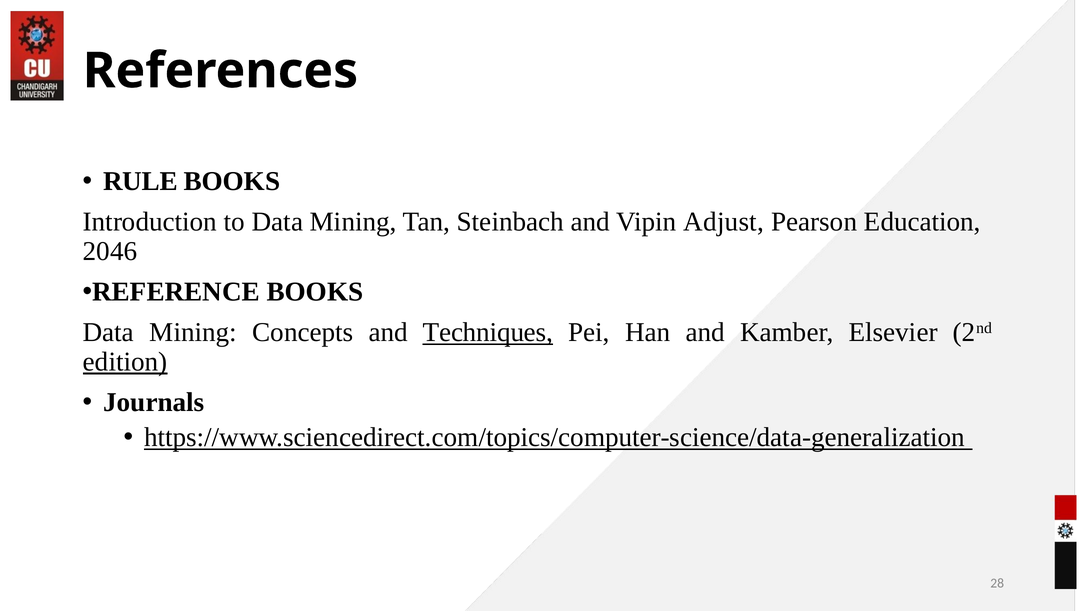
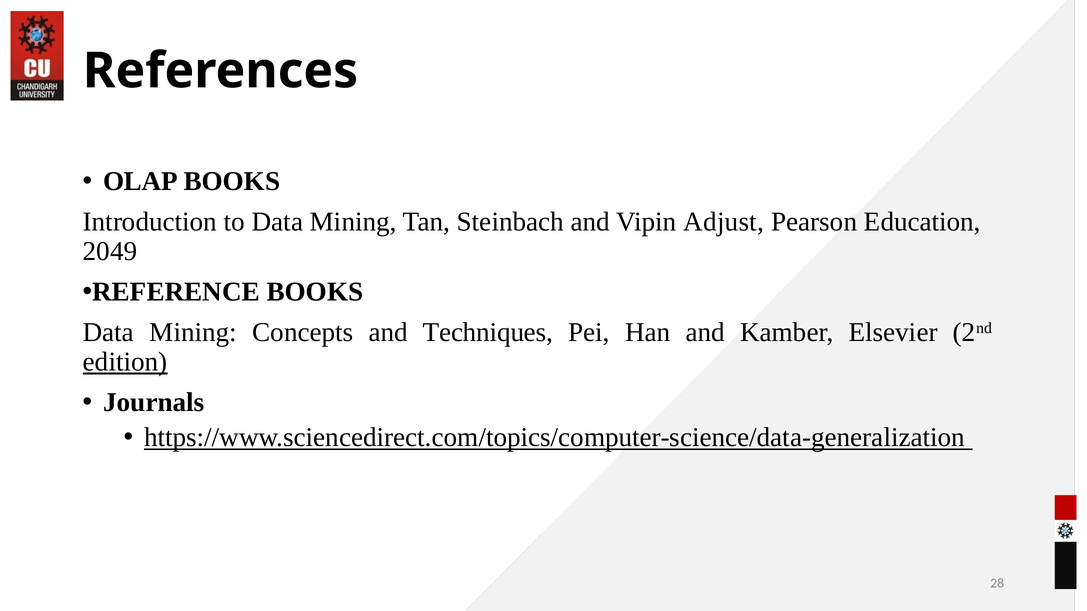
RULE: RULE -> OLAP (140, 181)
2046: 2046 -> 2049 (110, 251)
Techniques underline: present -> none (488, 333)
